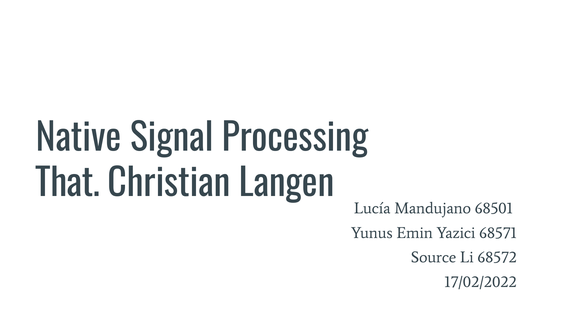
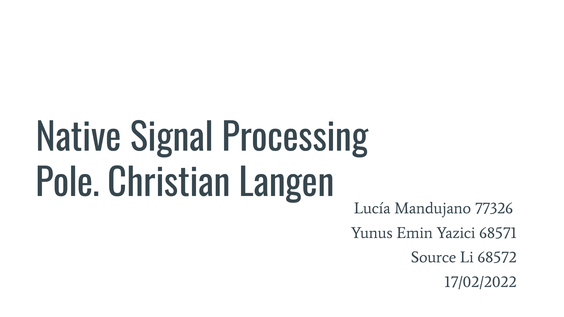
That: That -> Pole (68, 184)
68501: 68501 -> 77326 (494, 208)
